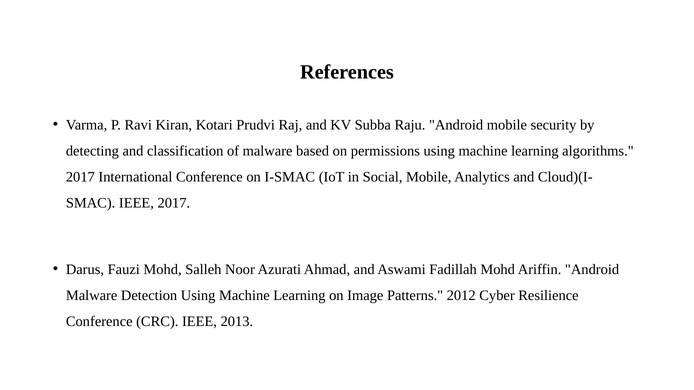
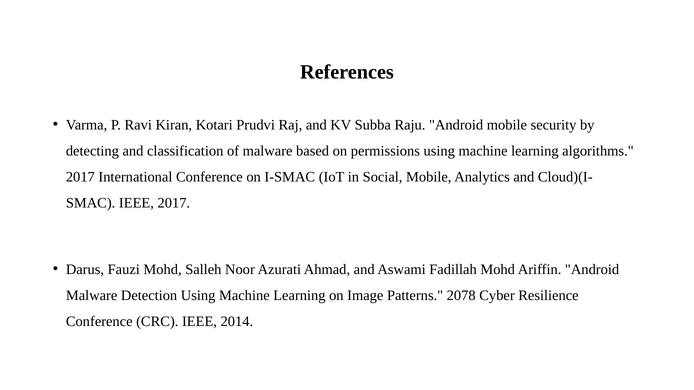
2012: 2012 -> 2078 (461, 296)
2013: 2013 -> 2014 (237, 322)
